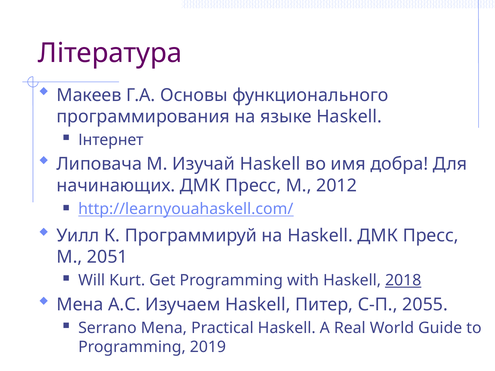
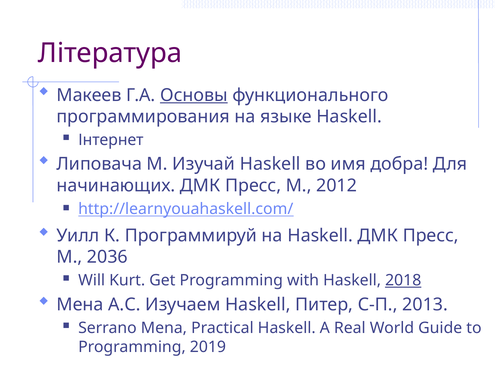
Основы underline: none -> present (194, 95)
2051: 2051 -> 2036 (107, 257)
2055: 2055 -> 2013 (425, 305)
